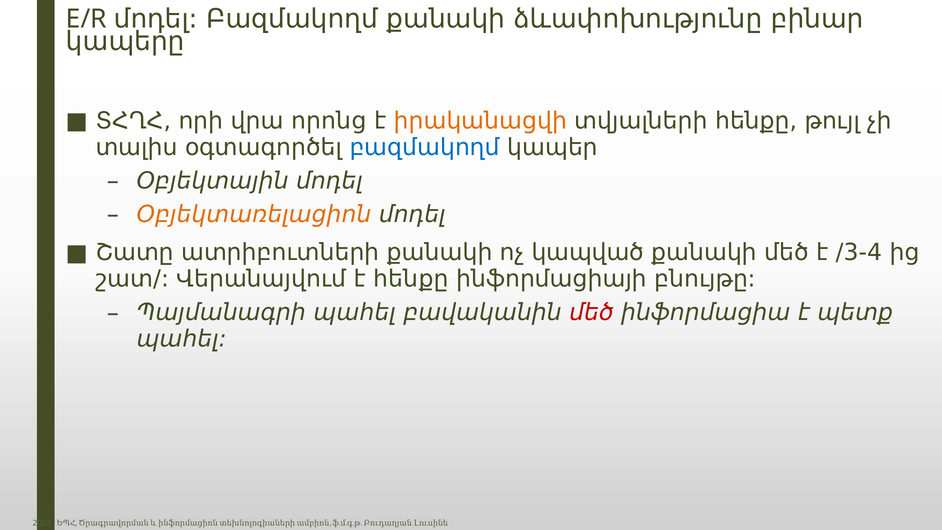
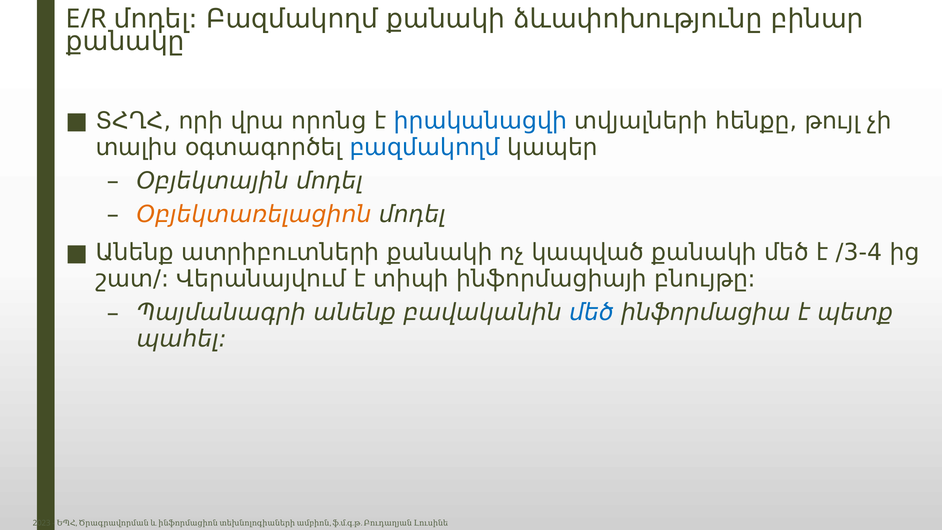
կապերը: կապերը -> քանակը (125, 41)
իրականացվի colour: orange -> blue (480, 121)
Շատը: Շատը -> Անենք (135, 253)
է հենքը: հենքը -> տիպի (411, 279)
Պայմանագրի պահել: պահել -> անենք (355, 313)
մեծ colour: red -> blue (591, 313)
